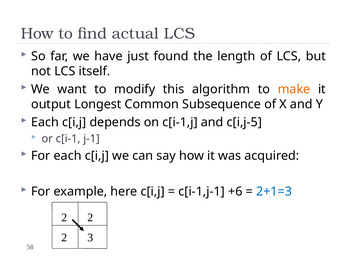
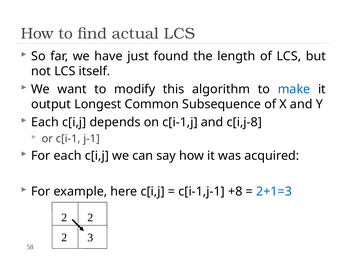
make colour: orange -> blue (294, 89)
c[i,j-5: c[i,j-5 -> c[i,j-8 (244, 122)
+6: +6 -> +8 (235, 192)
